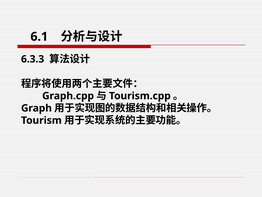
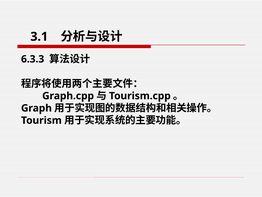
6.1: 6.1 -> 3.1 (39, 37)
